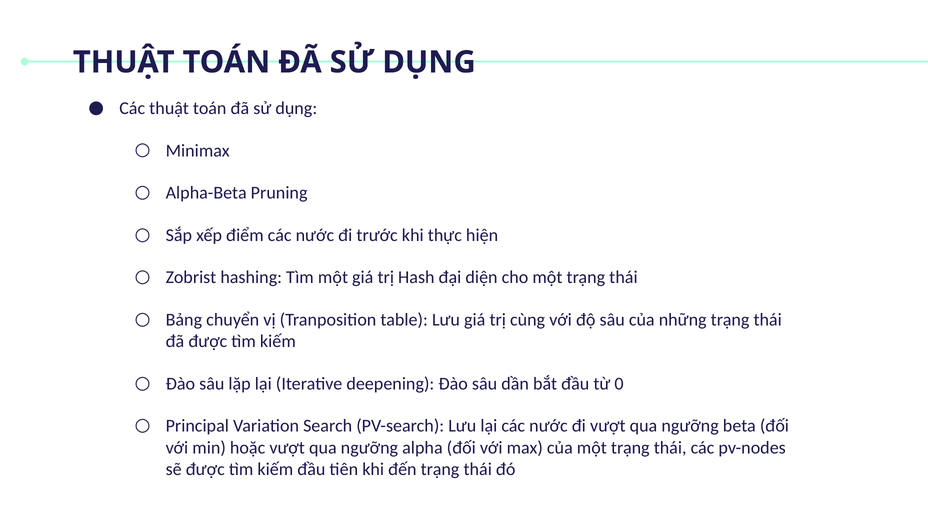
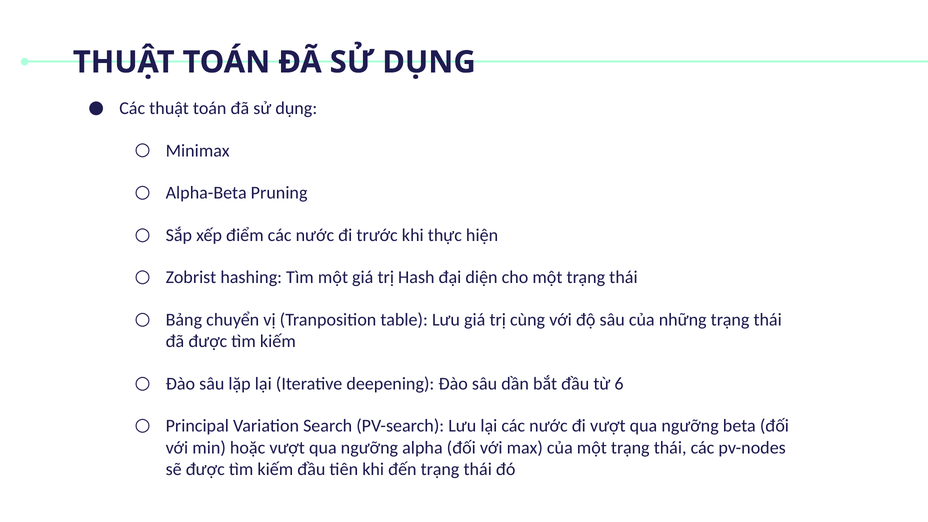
0: 0 -> 6 (619, 384)
